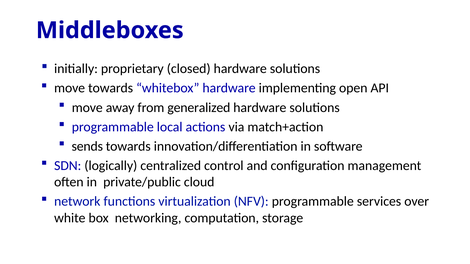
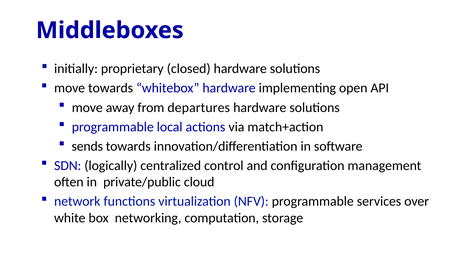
generalized: generalized -> departures (199, 108)
